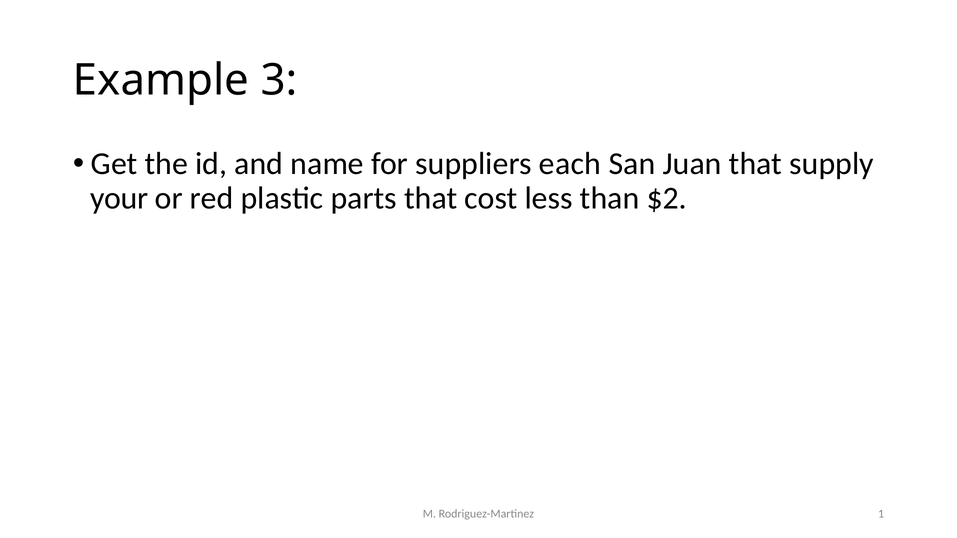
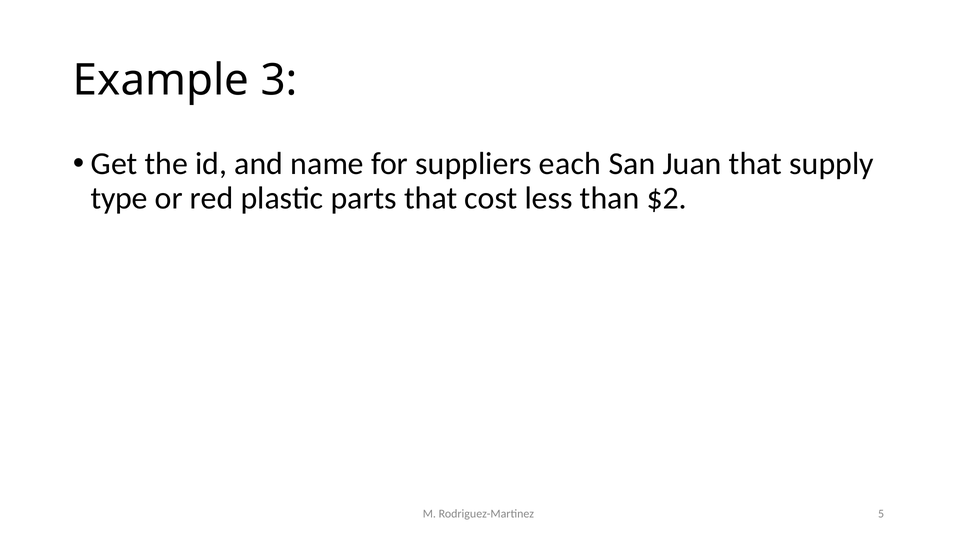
your: your -> type (119, 198)
1: 1 -> 5 (881, 514)
